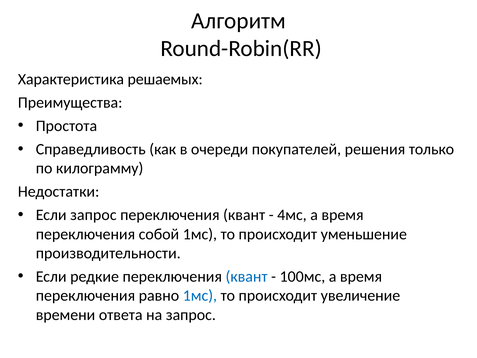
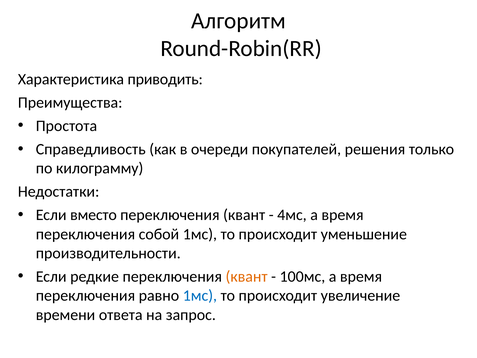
решаемых: решаемых -> приводить (165, 79)
Если запрос: запрос -> вместо (93, 215)
квант colour: blue -> orange (247, 276)
